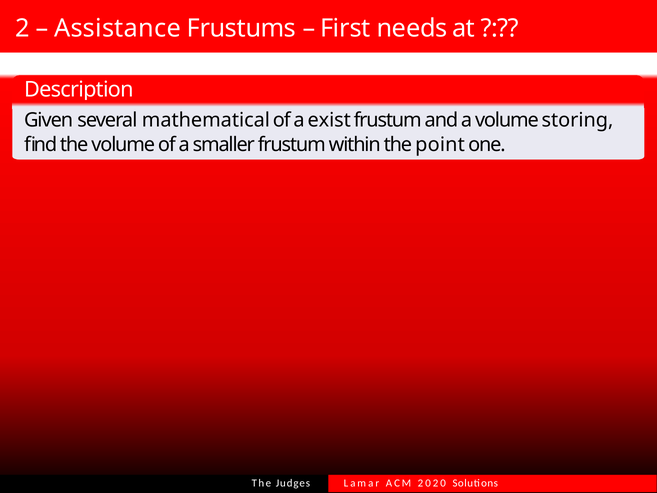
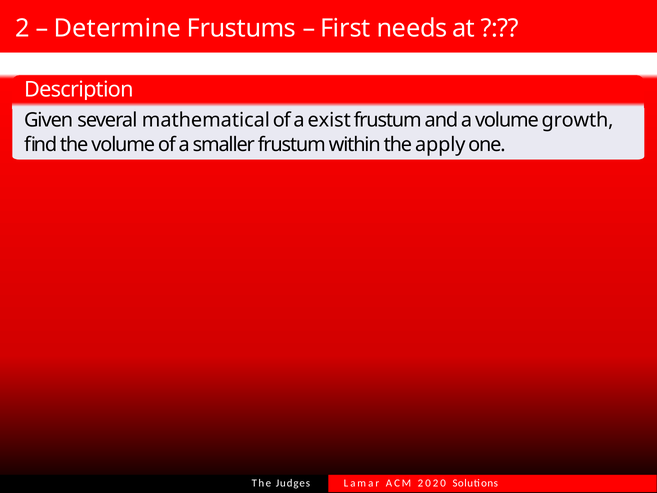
Assistance: Assistance -> Determine (118, 28)
storing: storing -> growth (578, 120)
point: point -> apply (440, 145)
